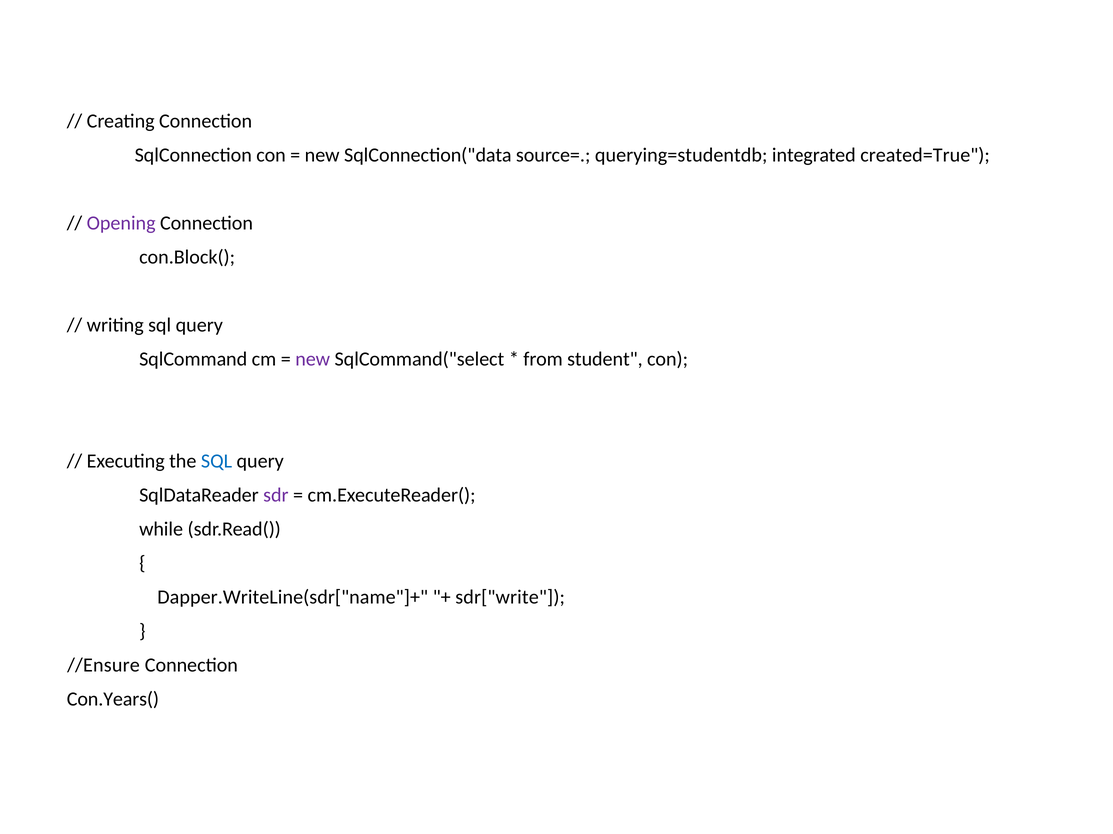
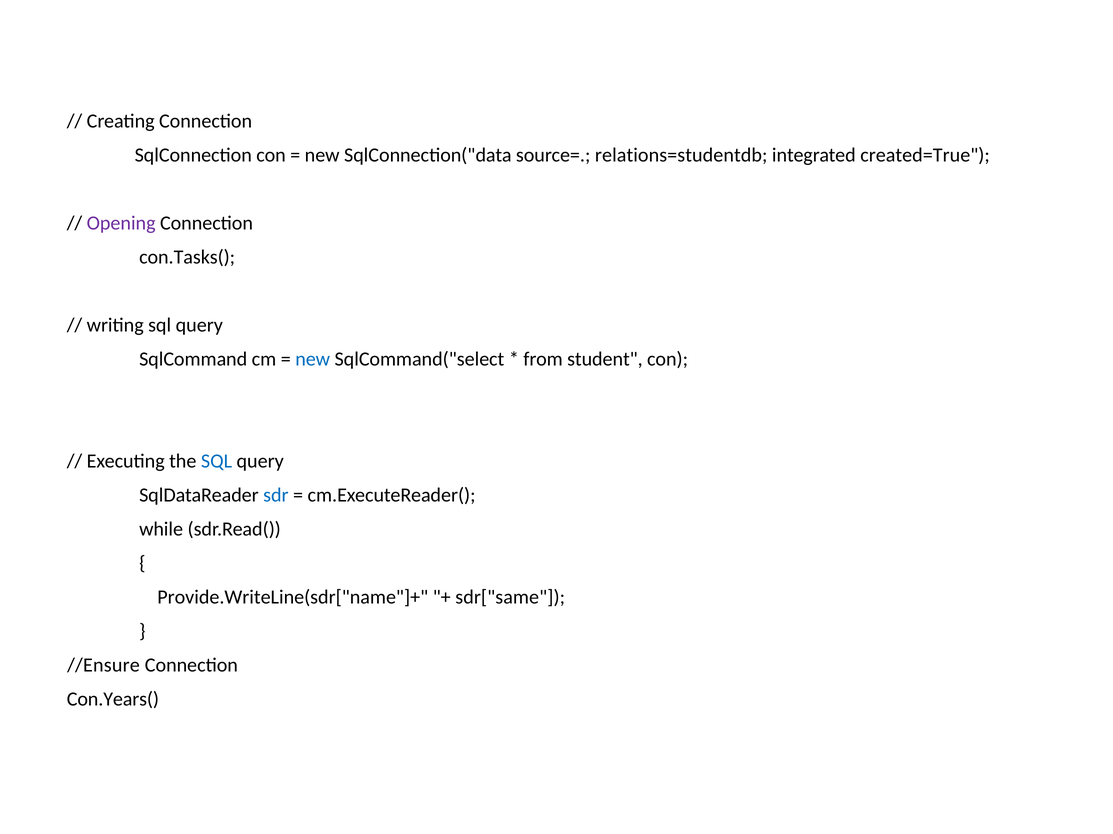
querying=studentdb: querying=studentdb -> relations=studentdb (681, 155)
con.Block(: con.Block( -> con.Tasks( (187, 257)
new colour: purple -> blue (313, 359)
sdr colour: purple -> blue (276, 496)
Dapper.WriteLine(sdr["name"]+: Dapper.WriteLine(sdr["name"]+ -> Provide.WriteLine(sdr["name"]+ (293, 598)
sdr["write: sdr["write -> sdr["same (510, 598)
